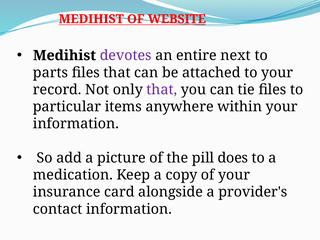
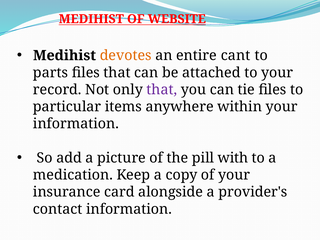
devotes colour: purple -> orange (126, 55)
next: next -> cant (236, 55)
does: does -> with (233, 158)
